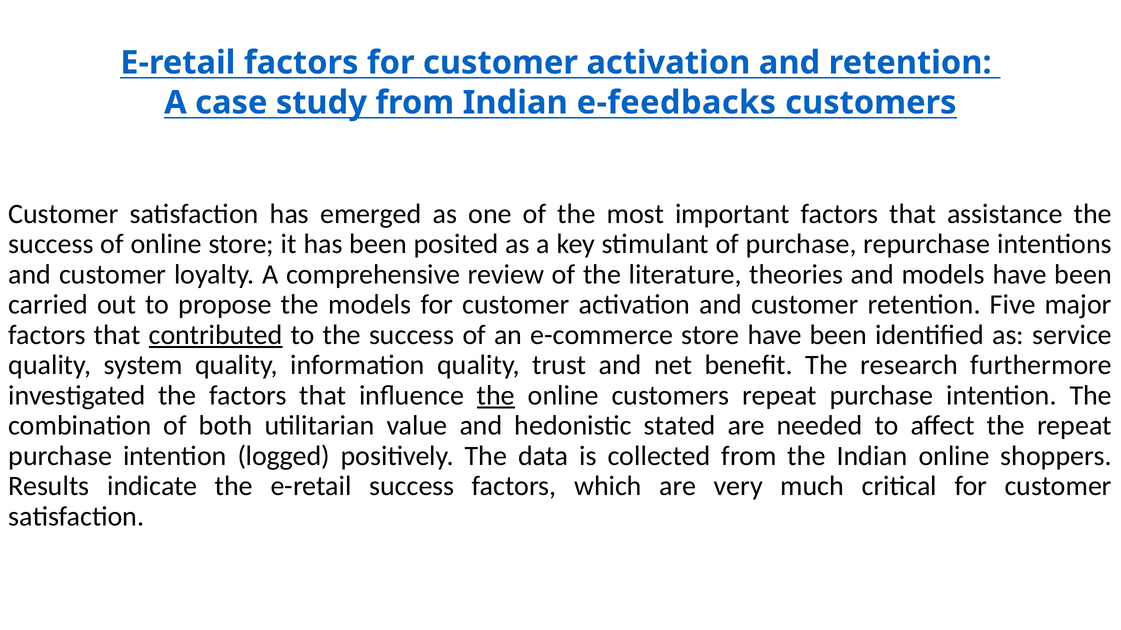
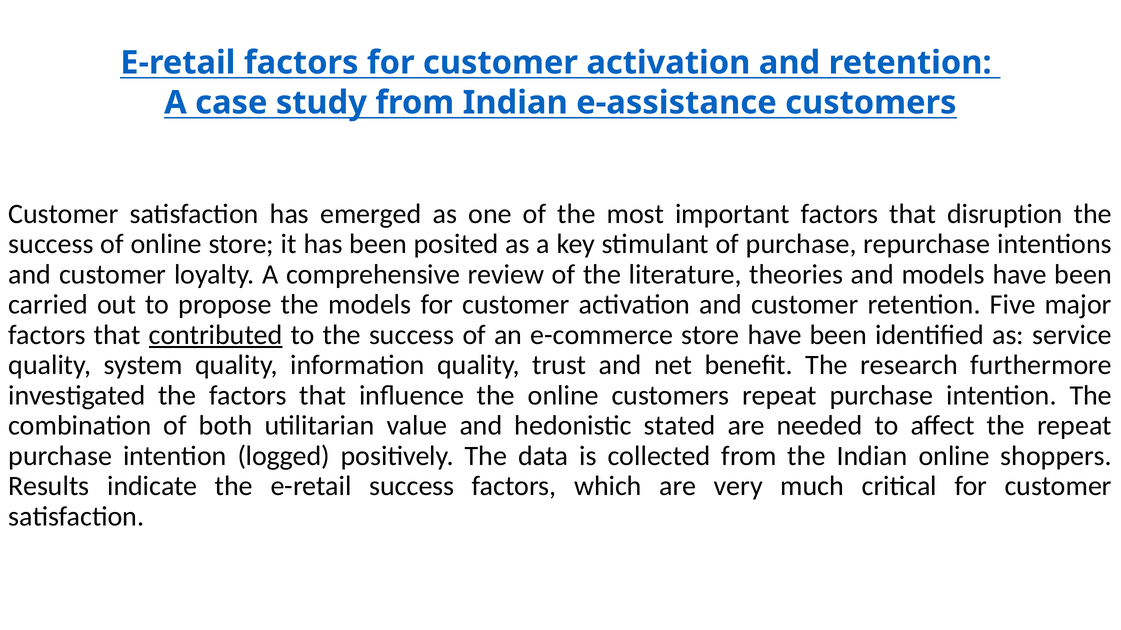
e-feedbacks: e-feedbacks -> e-assistance (676, 103)
assistance: assistance -> disruption (1005, 214)
the underline: present -> none (496, 396)
